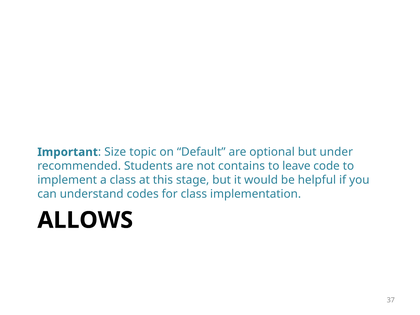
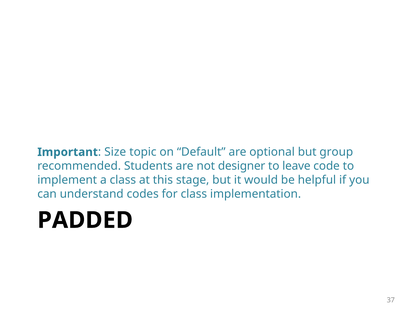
under: under -> group (336, 152)
contains: contains -> designer (242, 166)
ALLOWS: ALLOWS -> PADDED (85, 220)
